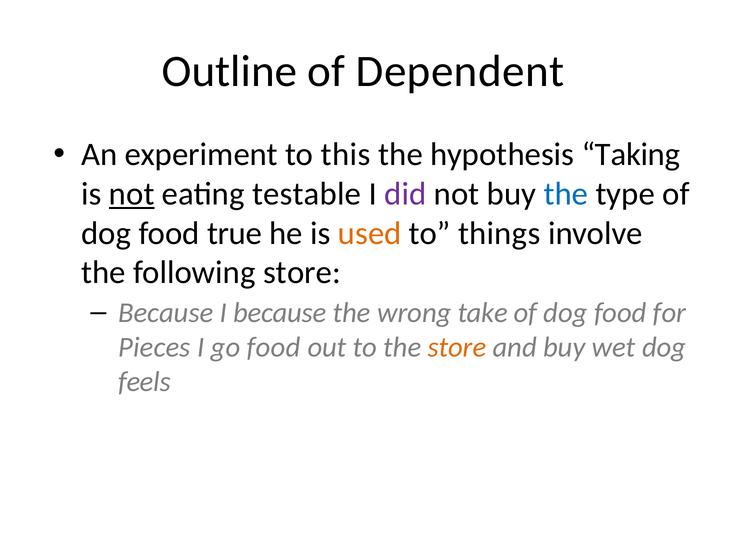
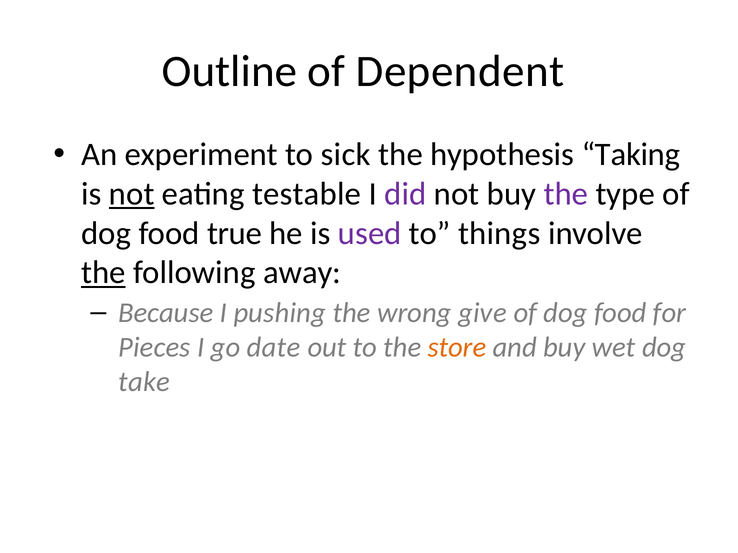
this: this -> sick (346, 155)
the colour: blue -> purple (566, 194)
used colour: orange -> purple (370, 234)
the underline: none -> present (103, 273)
following store: store -> away (302, 273)
I because: because -> pushing (280, 313)
take: take -> give (482, 313)
go food: food -> date (274, 348)
feels: feels -> take (144, 382)
